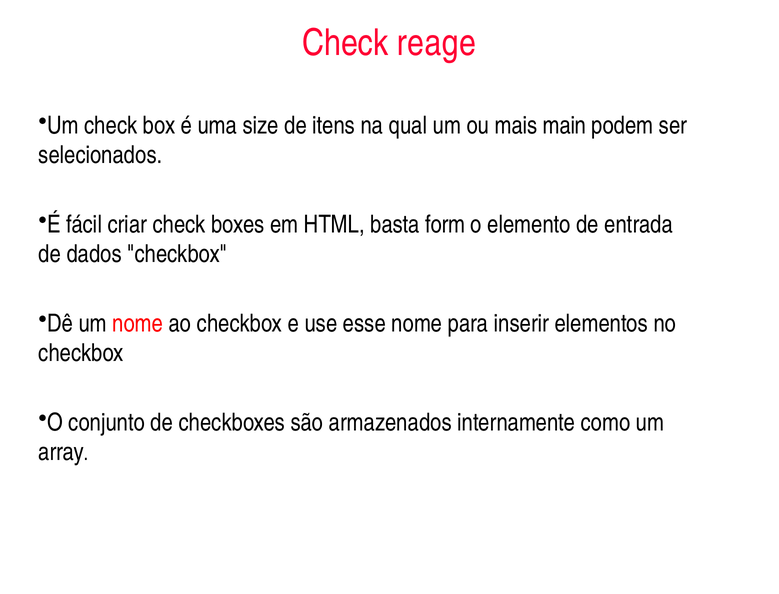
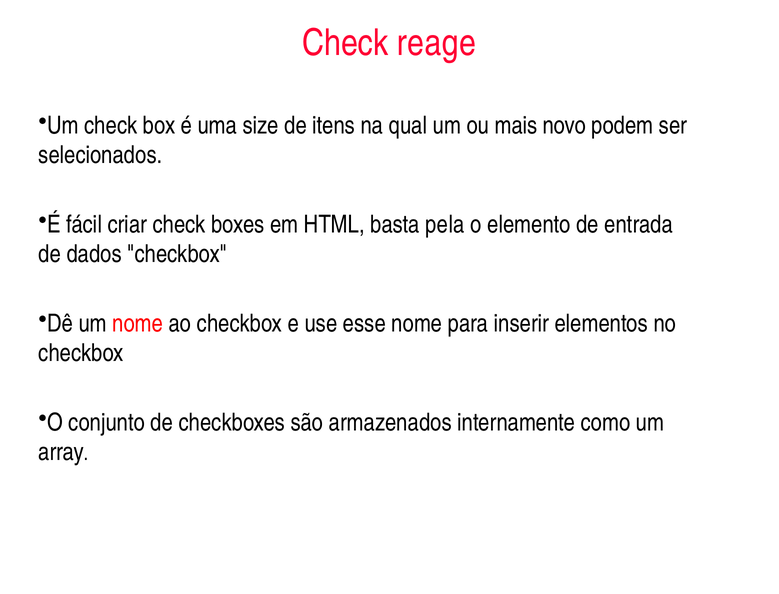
main: main -> novo (565, 125)
form: form -> pela (445, 224)
